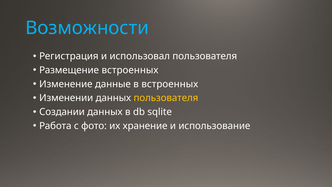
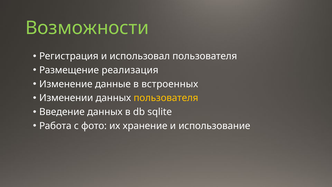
Возможности colour: light blue -> light green (87, 28)
Размещение встроенных: встроенных -> реализация (130, 70)
Создании: Создании -> Введение (62, 112)
